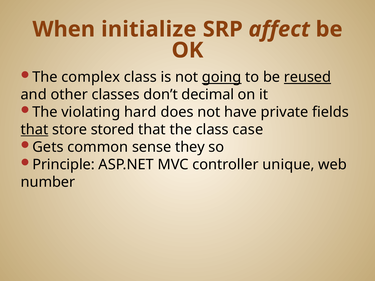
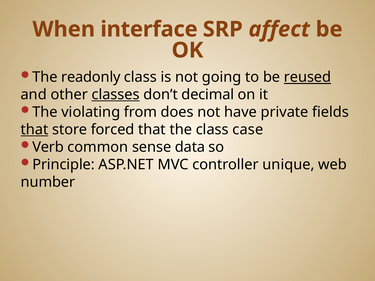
initialize: initialize -> interface (149, 29)
complex: complex -> readonly (91, 77)
going underline: present -> none (222, 77)
classes underline: none -> present (116, 95)
hard: hard -> from (140, 112)
stored: stored -> forced (113, 130)
Gets: Gets -> Verb (48, 147)
they: they -> data (190, 147)
